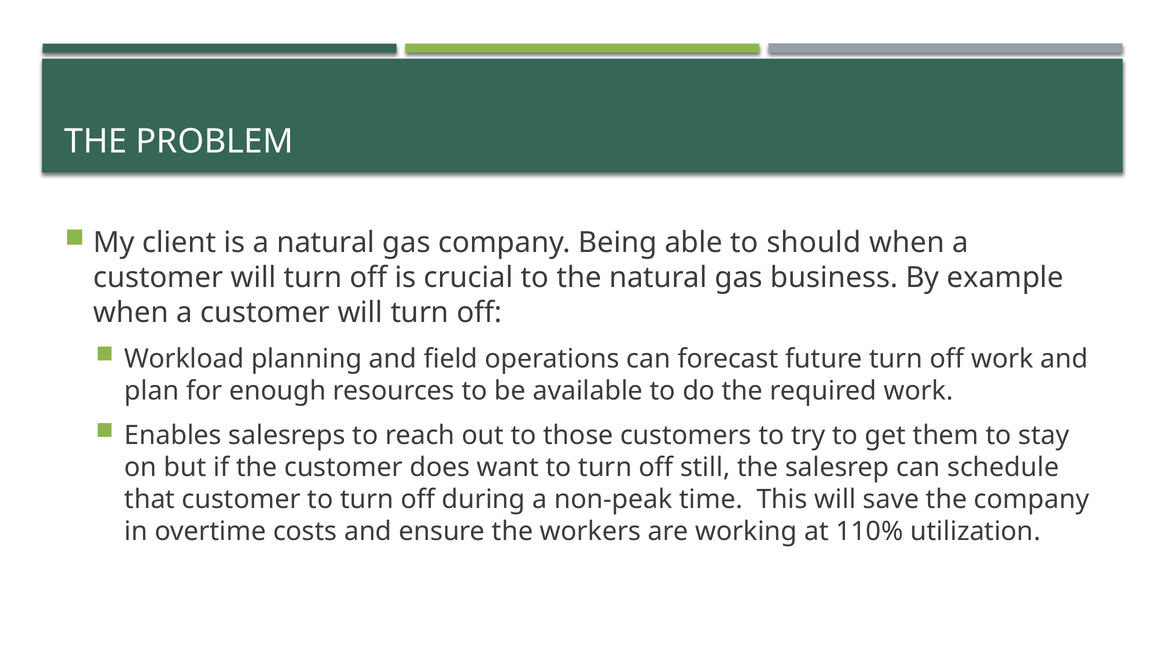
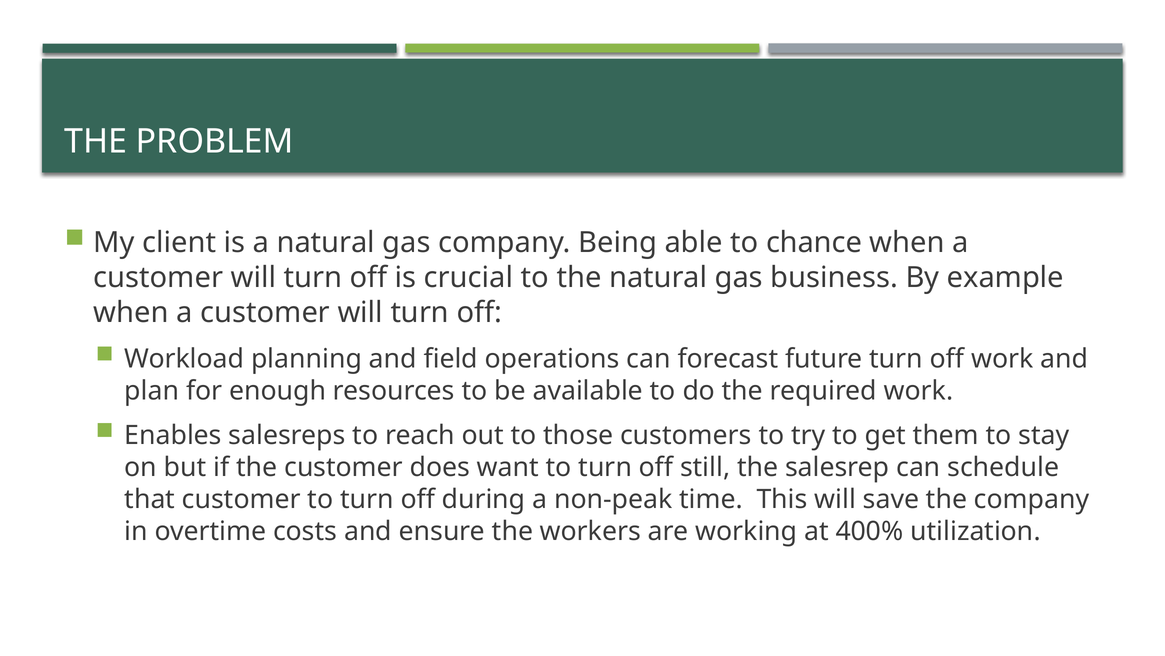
should: should -> chance (814, 243)
110%: 110% -> 400% (869, 531)
